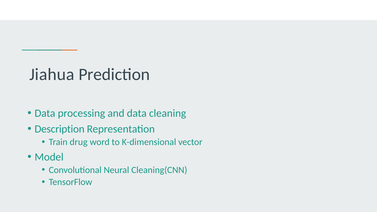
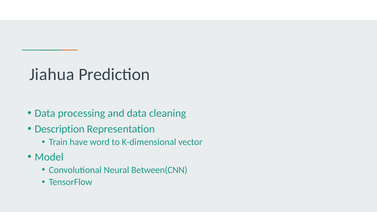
drug: drug -> have (79, 142)
Cleaning(CNN: Cleaning(CNN -> Between(CNN (159, 170)
